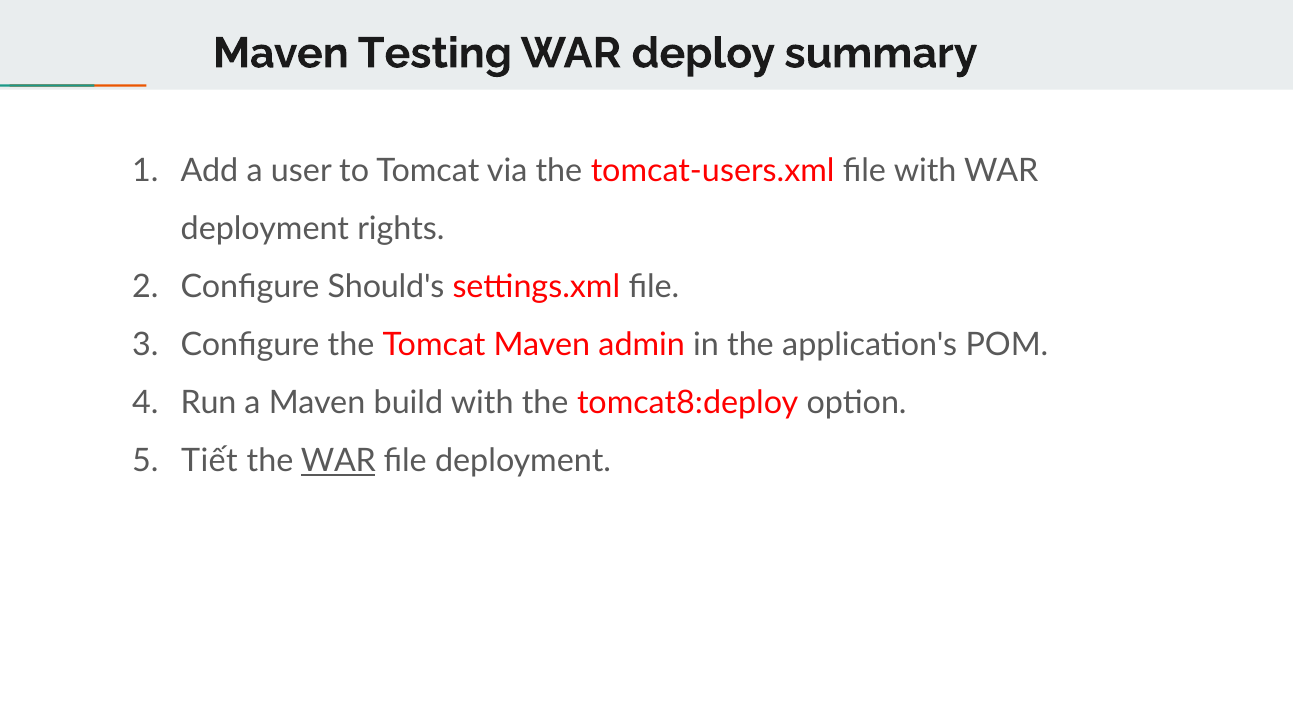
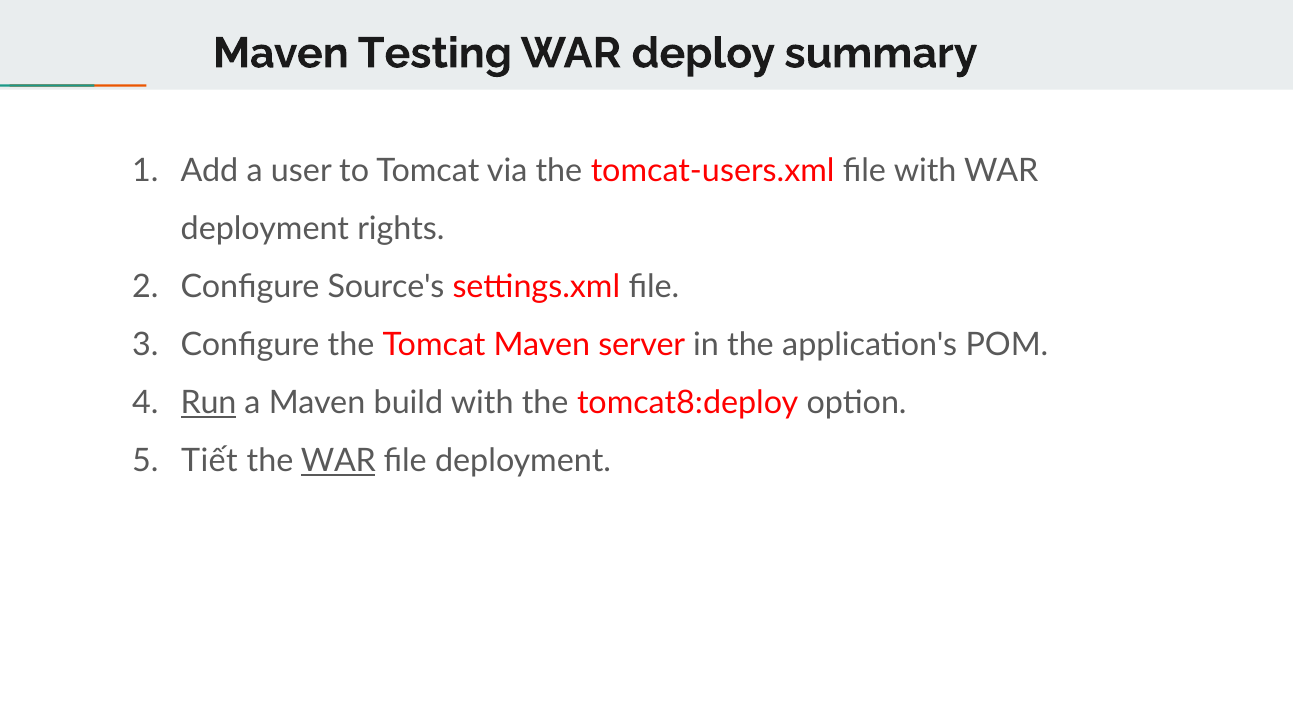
Should's: Should's -> Source's (386, 287)
admin: admin -> server (642, 345)
Run underline: none -> present (209, 403)
